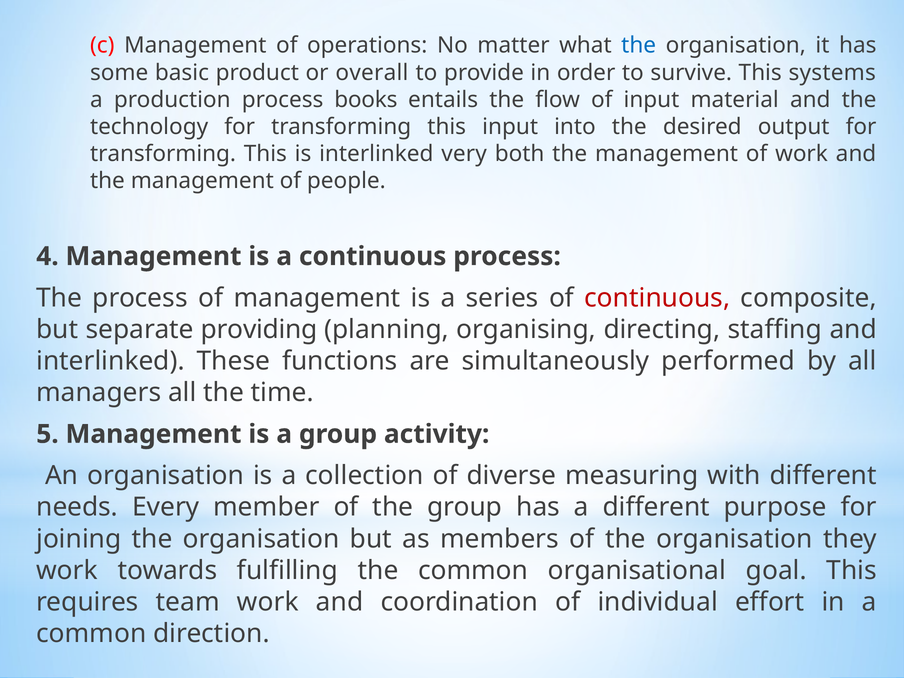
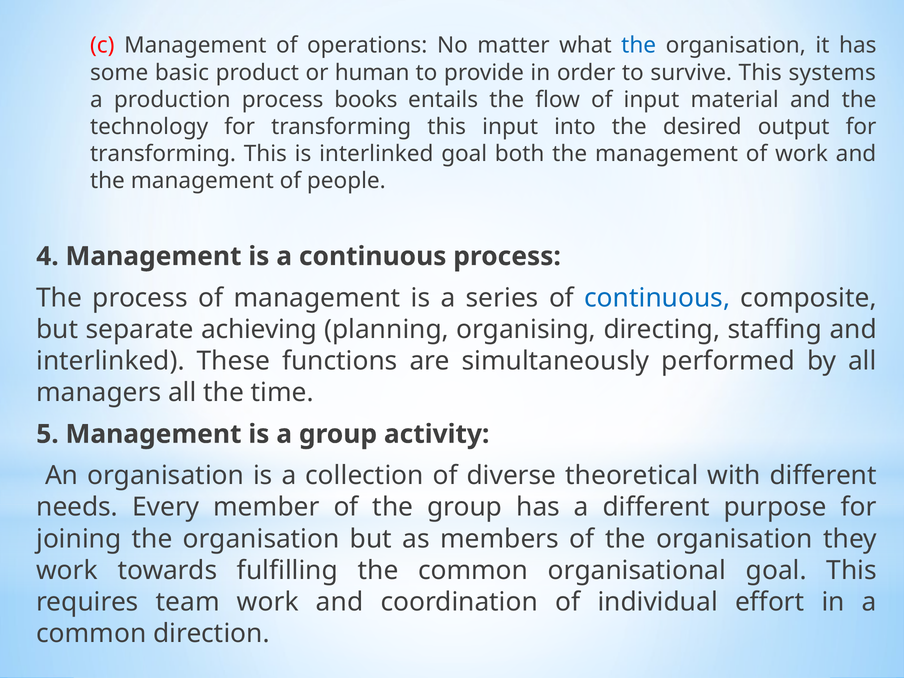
overall: overall -> human (372, 73)
interlinked very: very -> goal (464, 154)
continuous colour: red -> blue (657, 298)
providing: providing -> achieving (259, 329)
measuring: measuring -> theoretical (632, 476)
